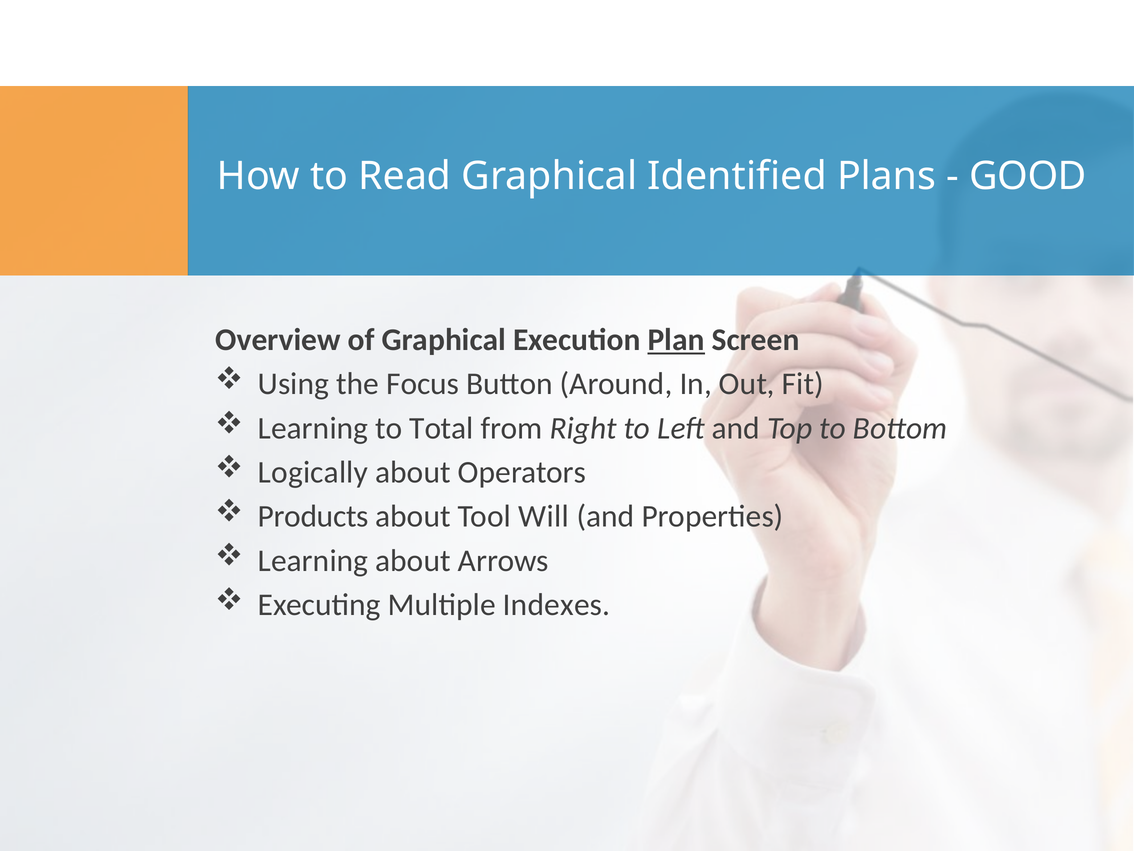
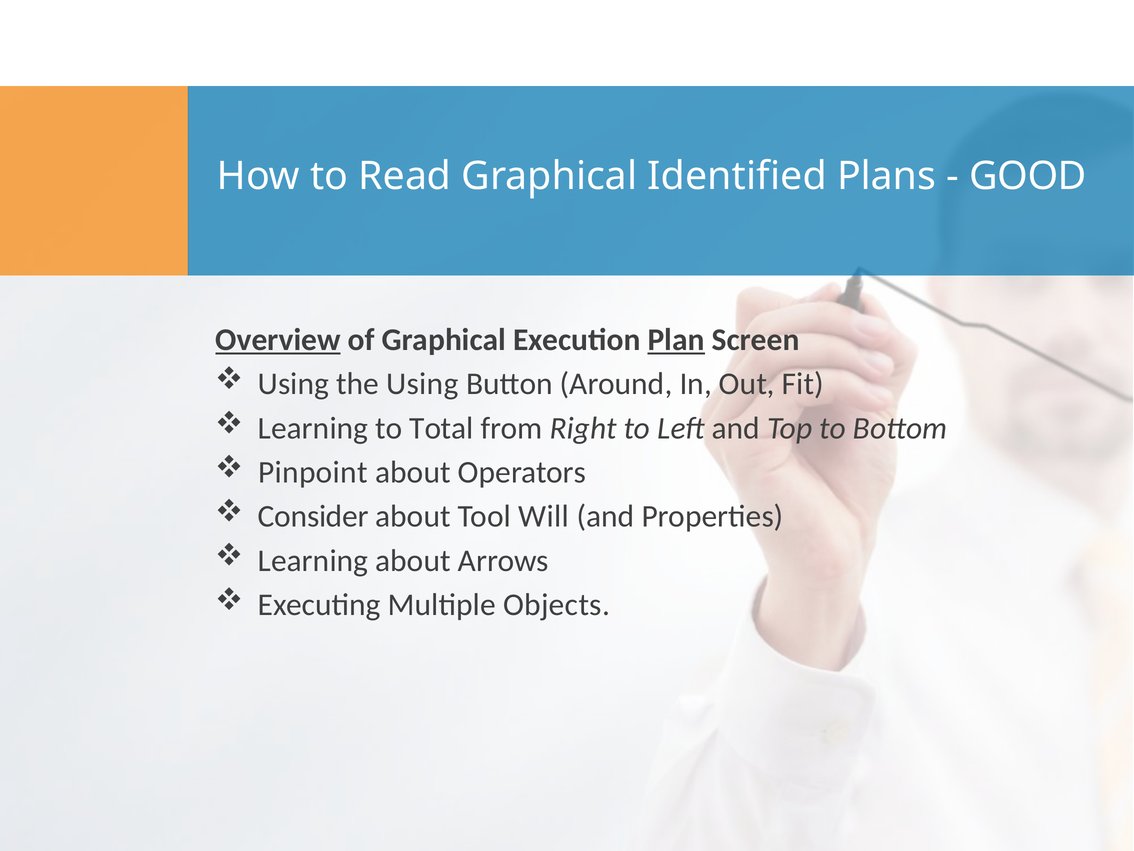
Overview underline: none -> present (278, 340)
the Focus: Focus -> Using (422, 384)
Logically: Logically -> Pinpoint (313, 472)
Products: Products -> Consider (313, 516)
Indexes: Indexes -> Objects (556, 604)
